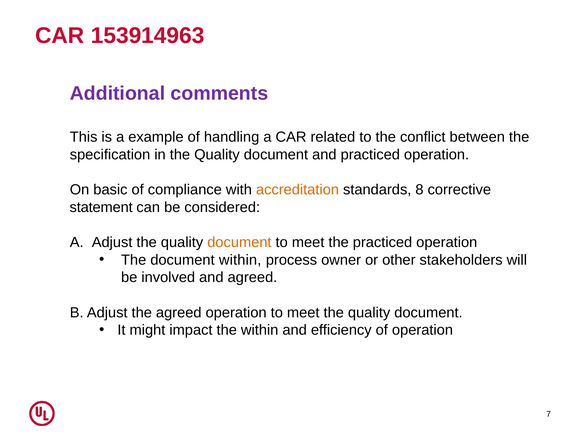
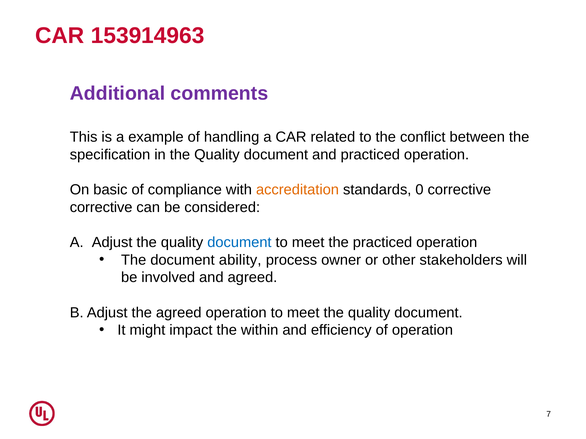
8: 8 -> 0 (419, 190)
statement: statement -> corrective (101, 207)
document colour: orange -> blue (239, 243)
document within: within -> ability (240, 260)
